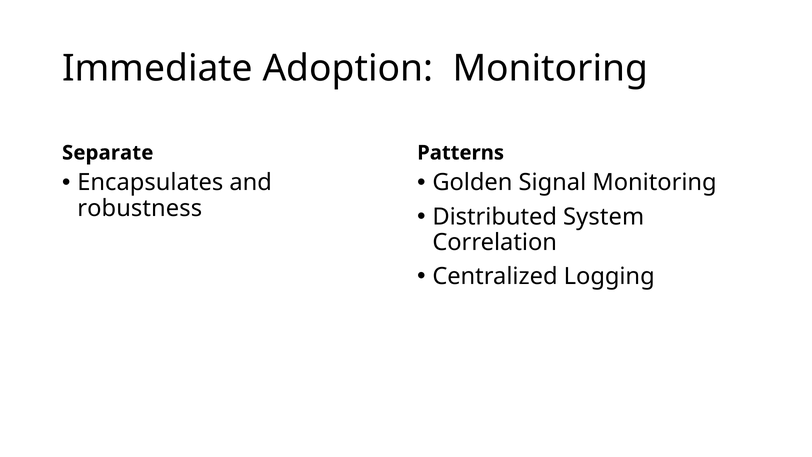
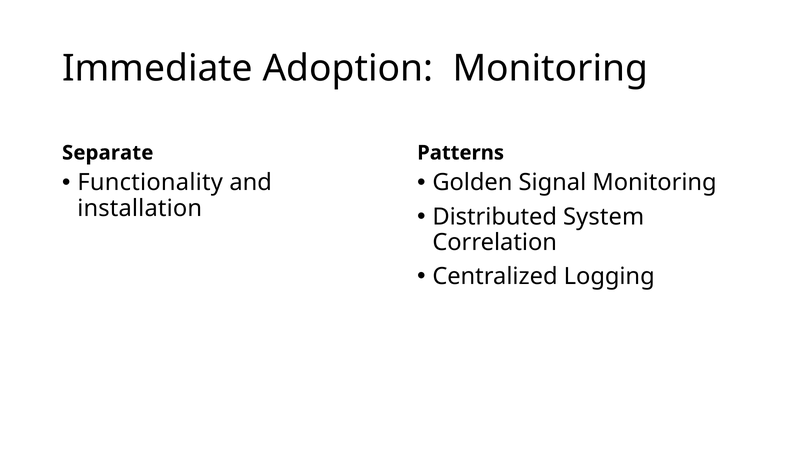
Encapsulates: Encapsulates -> Functionality (150, 183)
robustness: robustness -> installation (140, 208)
